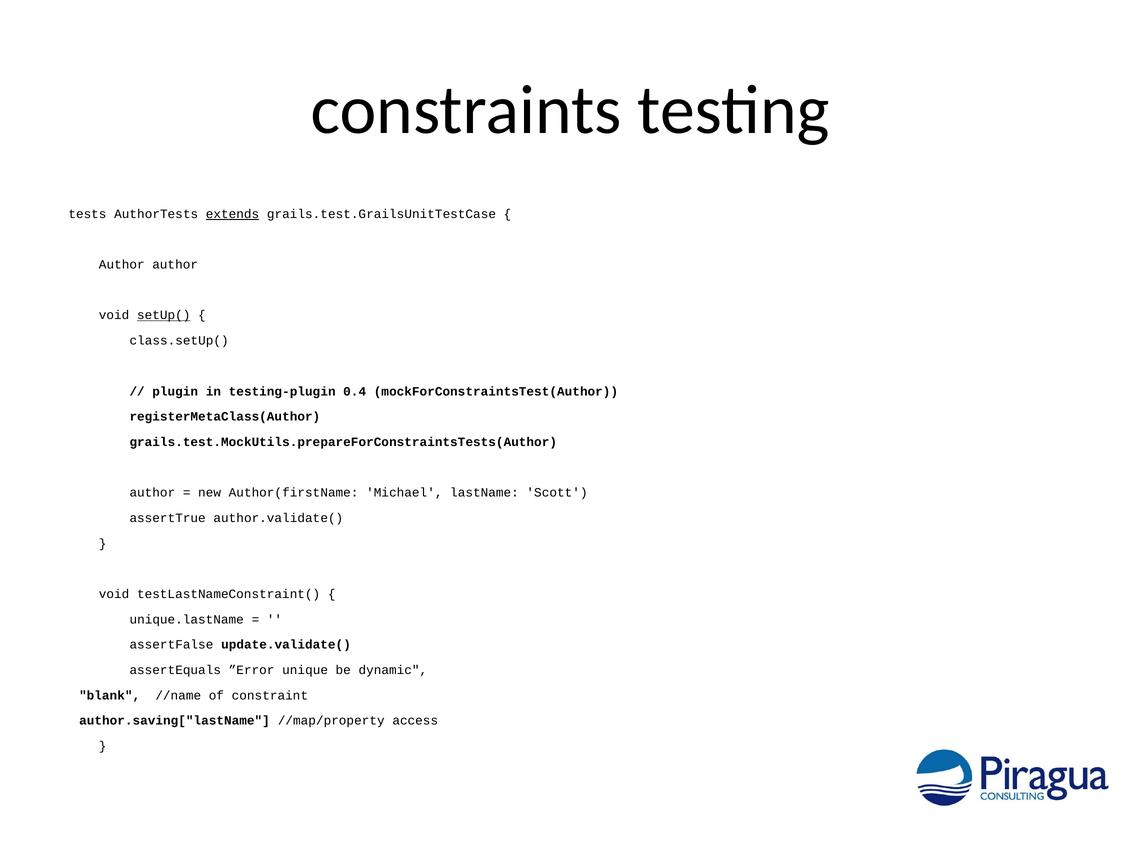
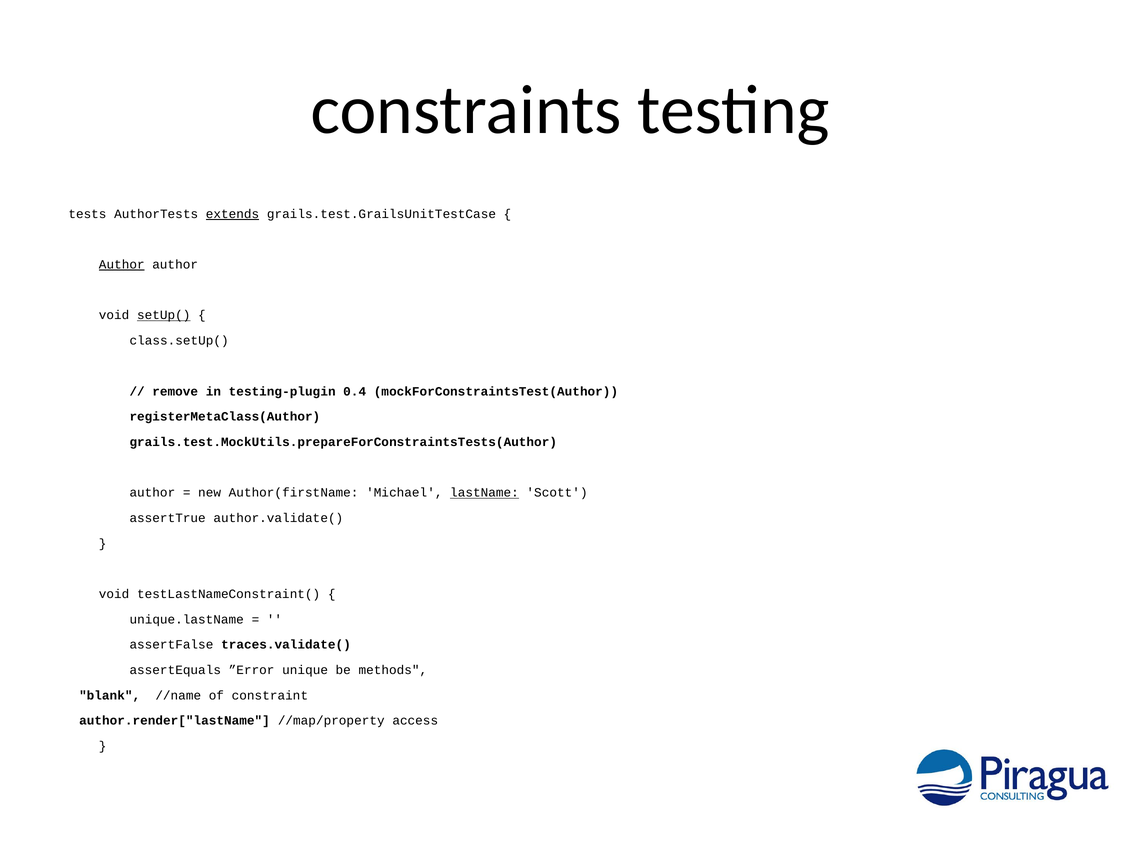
Author underline: none -> present (122, 265)
plugin: plugin -> remove (175, 391)
lastName underline: none -> present (484, 493)
update.validate(: update.validate( -> traces.validate( (286, 645)
dynamic: dynamic -> methods (393, 670)
author.saving["lastName: author.saving["lastName -> author.render["lastName (174, 721)
